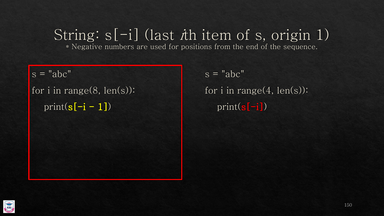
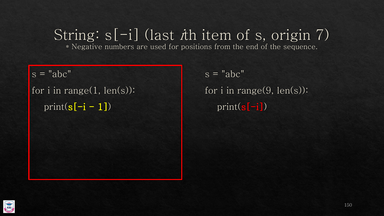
origin 1: 1 -> 7 (323, 35)
range(8: range(8 -> range(1 (82, 91)
range(4: range(4 -> range(9 (256, 91)
